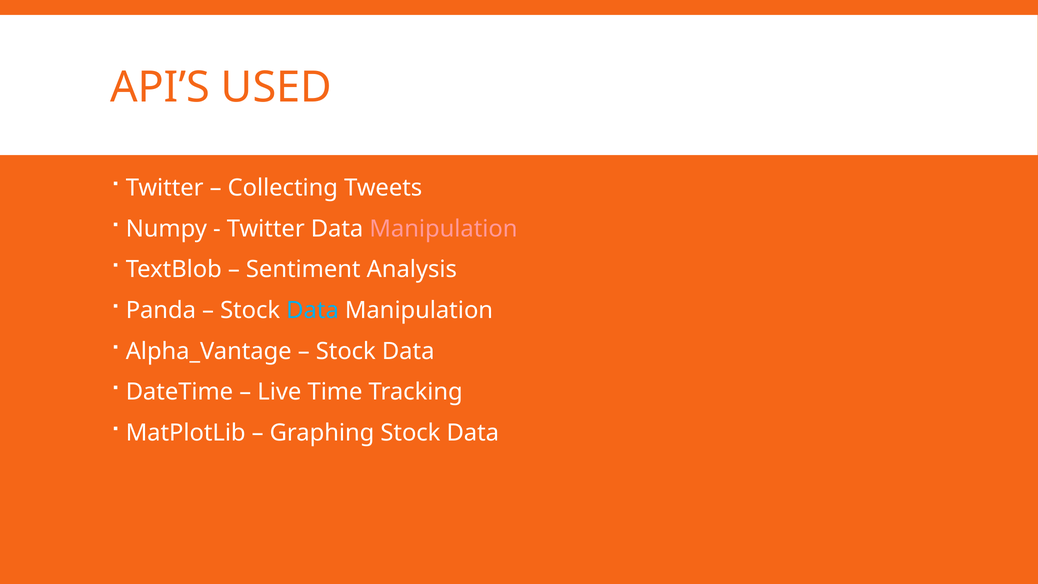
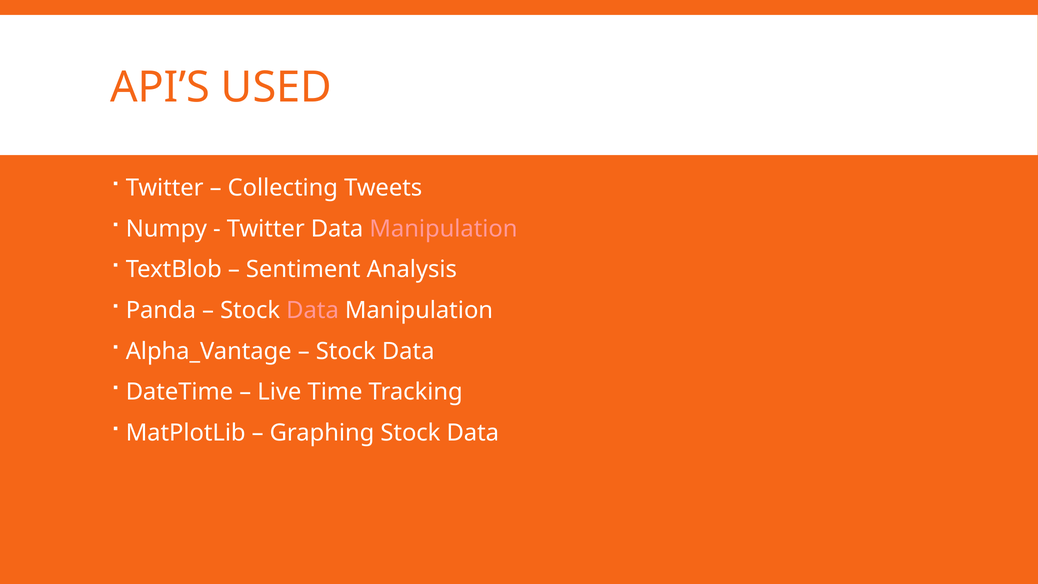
Data colour: light blue -> pink (313, 310)
